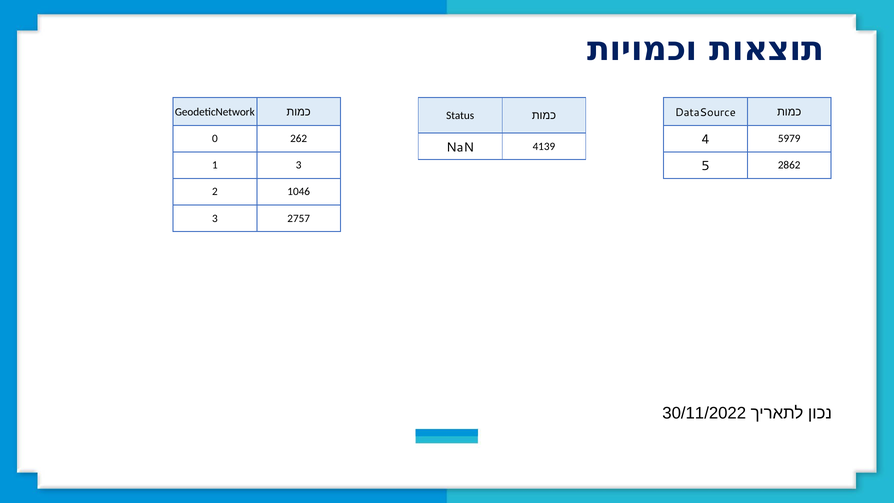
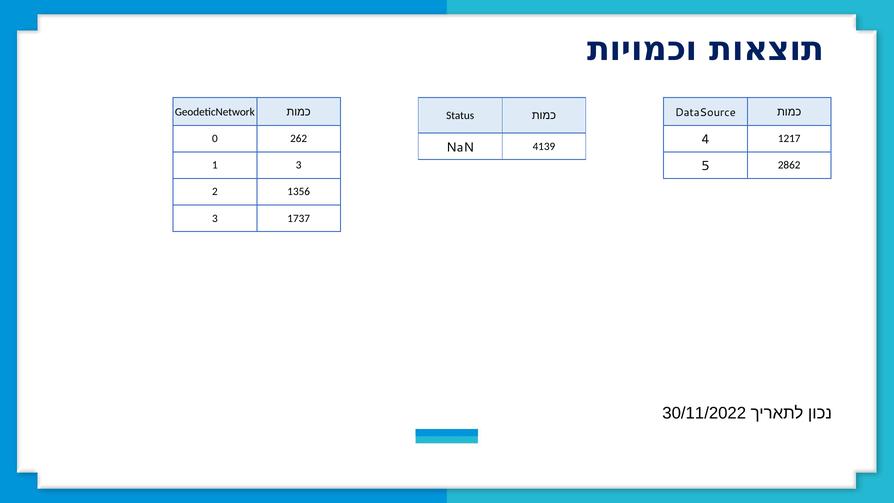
5979: 5979 -> 1217 (789, 139)
1046: 1046 -> 1356 (299, 192)
2757: 2757 -> 1737 (299, 218)
